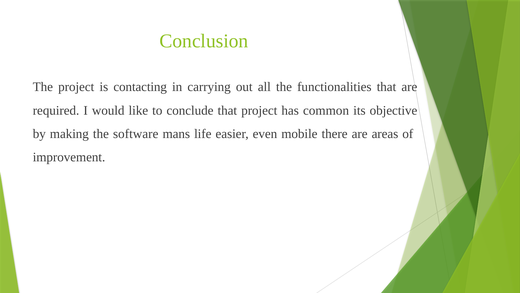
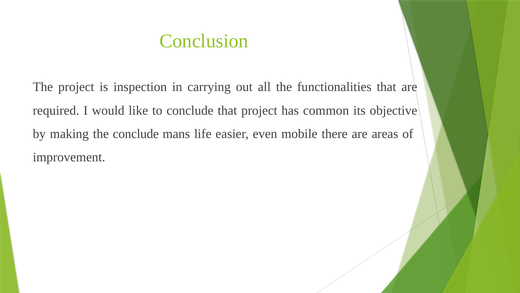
contacting: contacting -> inspection (140, 87)
the software: software -> conclude (136, 134)
